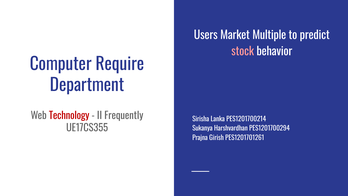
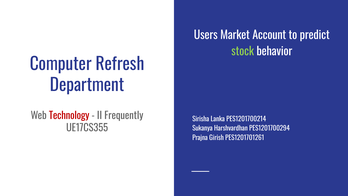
Multiple: Multiple -> Account (269, 35)
stock colour: pink -> light green (243, 51)
Require: Require -> Refresh (120, 64)
